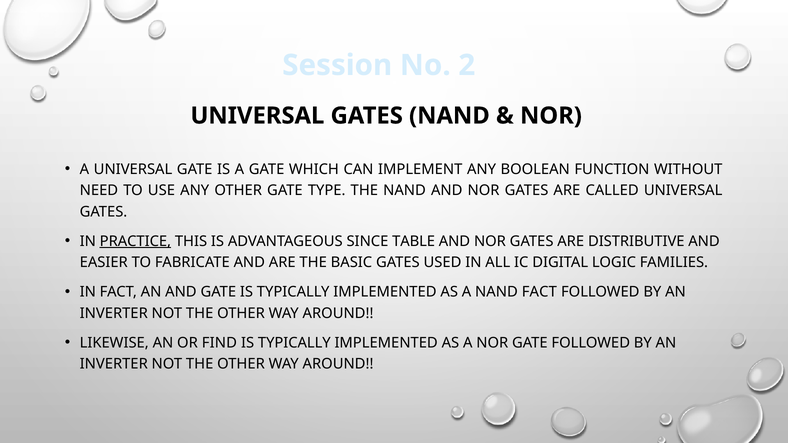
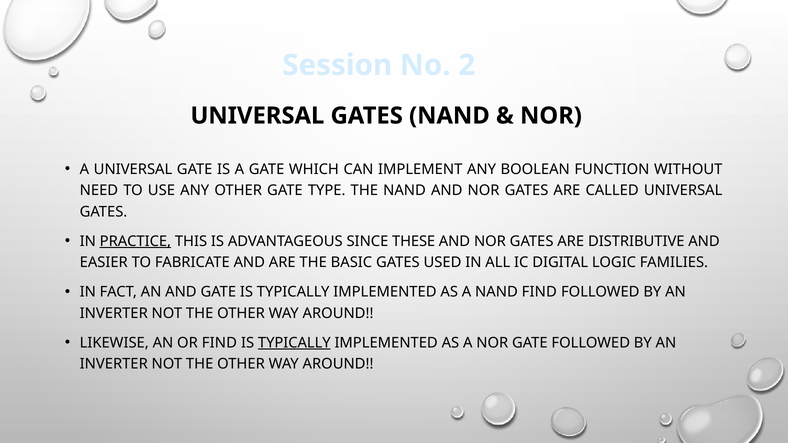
TABLE: TABLE -> THESE (414, 241)
NAND FACT: FACT -> FIND (539, 292)
TYPICALLY underline: none -> present (294, 343)
